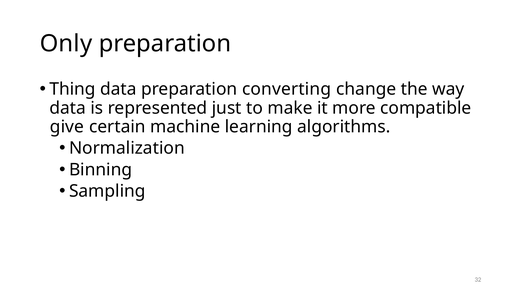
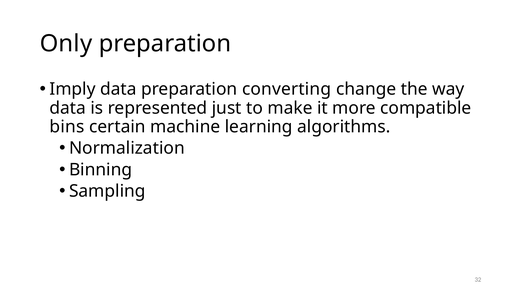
Thing: Thing -> Imply (73, 89)
give: give -> bins (67, 127)
